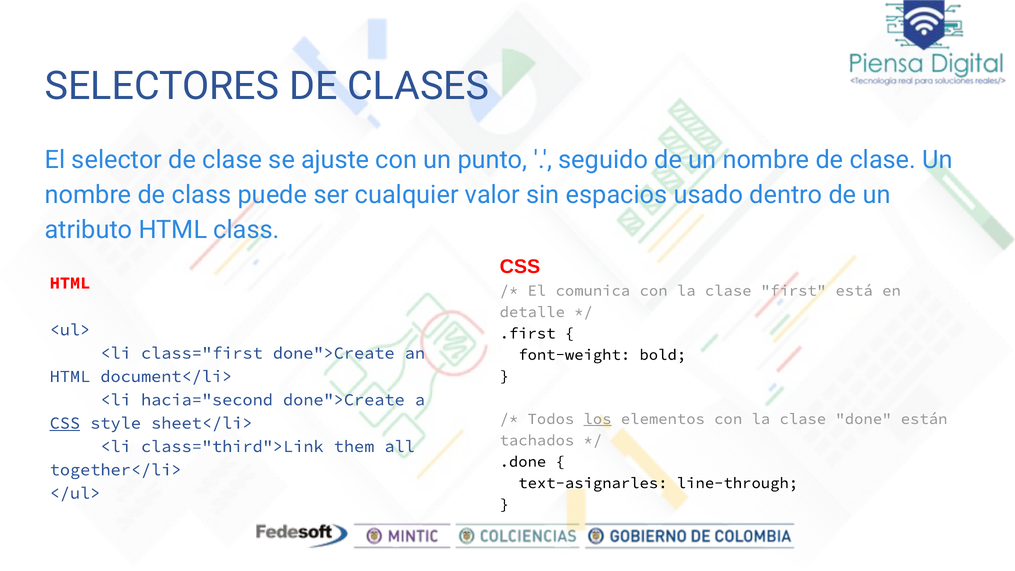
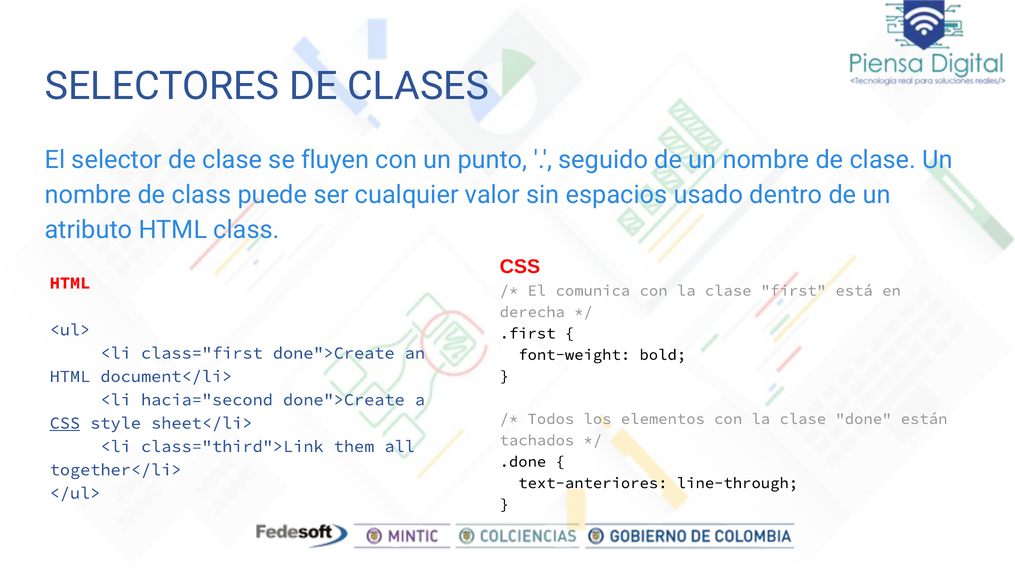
ajuste: ajuste -> fluyen (335, 160)
detalle: detalle -> derecha (532, 312)
los underline: present -> none (598, 419)
text-asignarles: text-asignarles -> text-anteriores (593, 483)
